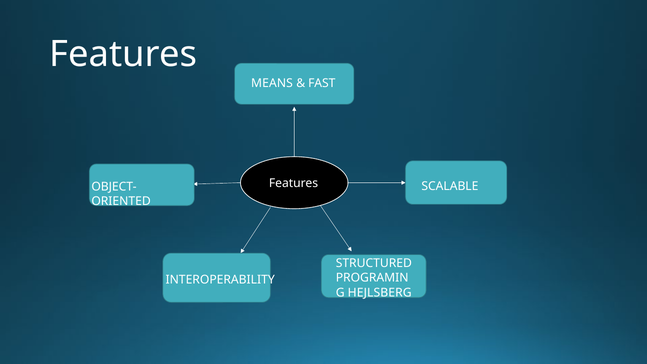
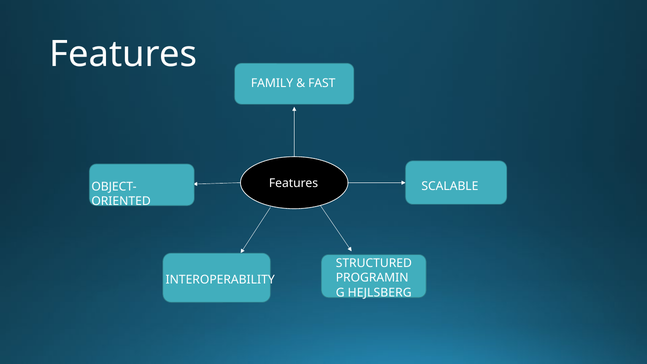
MEANS: MEANS -> FAMILY (272, 83)
